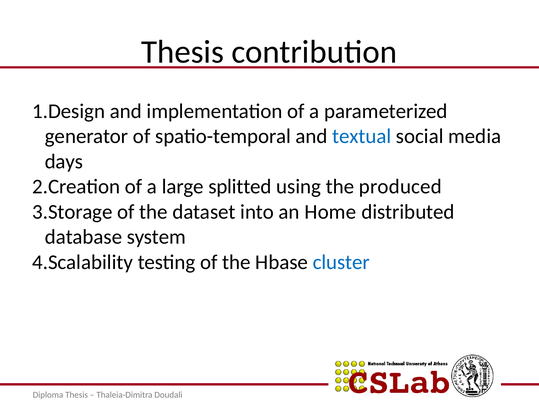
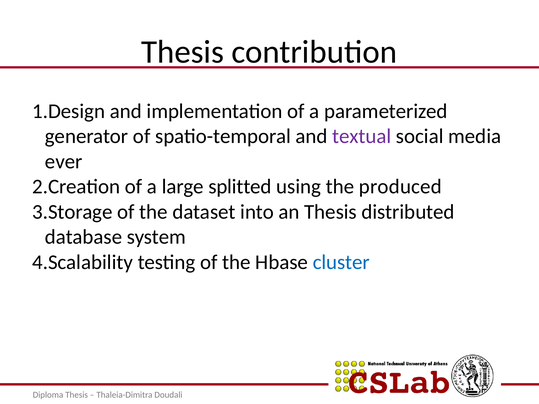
textual colour: blue -> purple (362, 136)
days: days -> ever (64, 162)
an Home: Home -> Thesis (330, 212)
